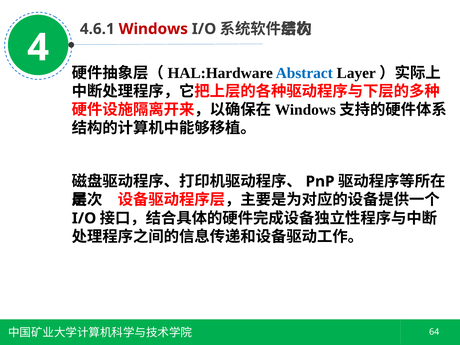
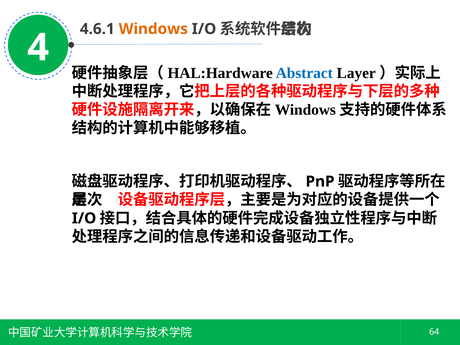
Windows colour: red -> orange (153, 29)
